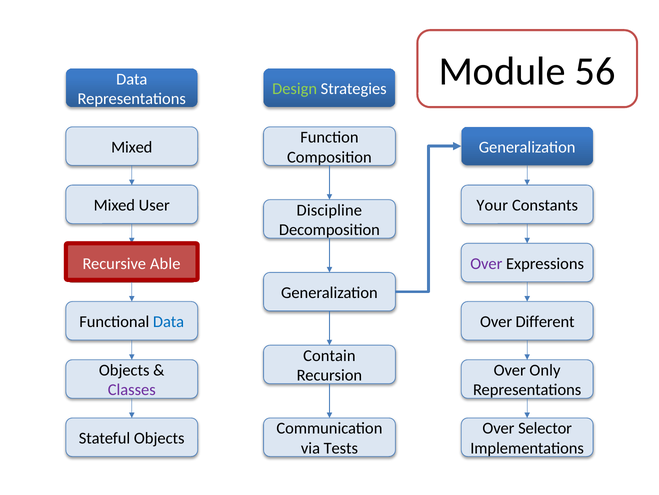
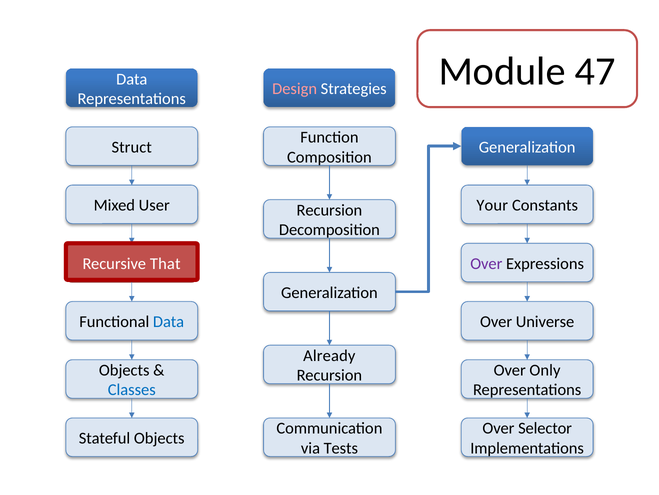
56: 56 -> 47 (595, 71)
Design colour: light green -> pink (295, 89)
Mixed: Mixed -> Struct (132, 147)
Discipline: Discipline -> Recursion (329, 210)
Able: Able -> That (165, 263)
Different: Different -> Universe (545, 321)
Contain: Contain -> Already (329, 355)
Classes colour: purple -> blue (132, 389)
